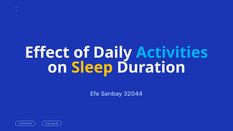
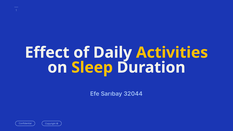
Activities colour: light blue -> yellow (172, 53)
